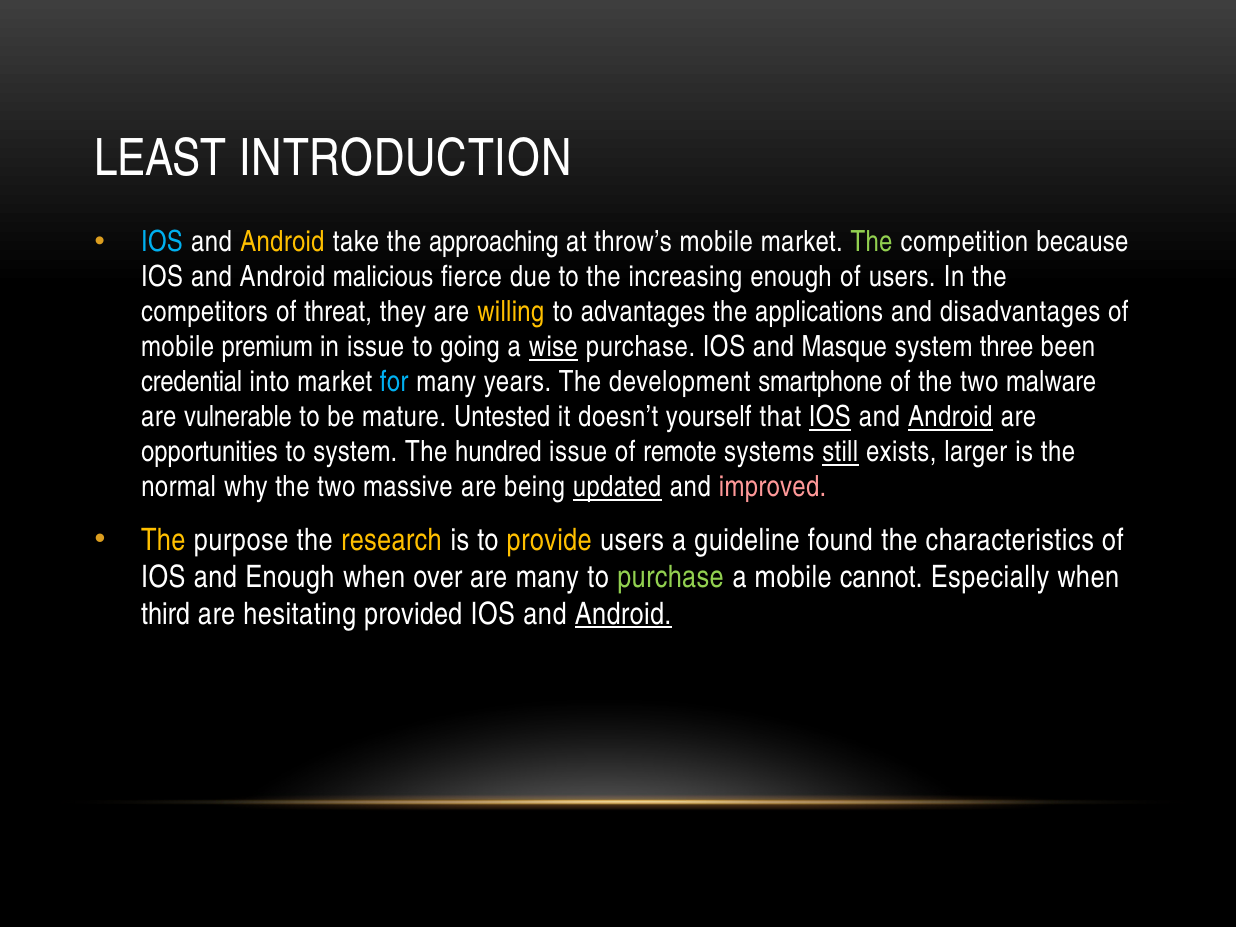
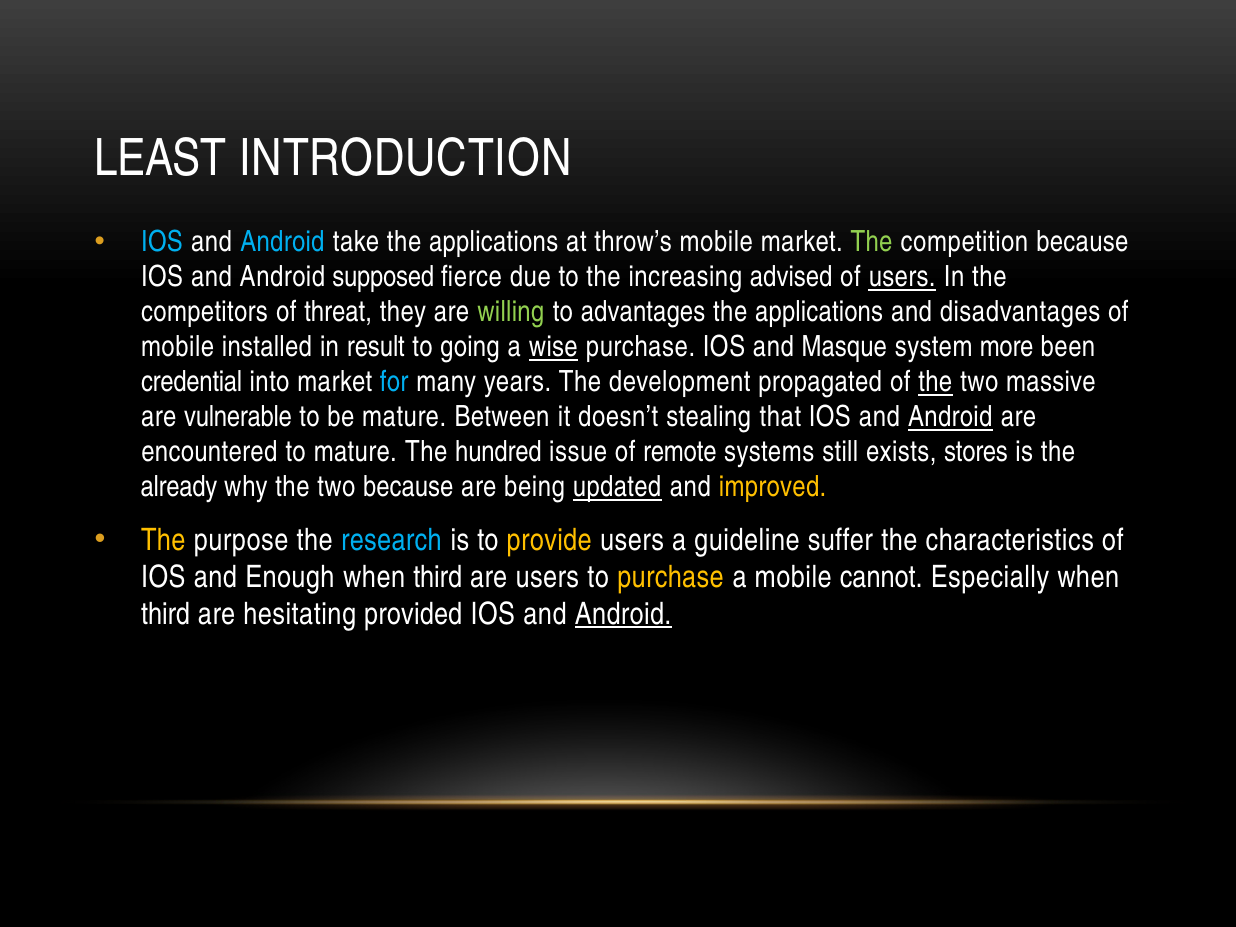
Android colour: yellow -> light blue (282, 242)
take the approaching: approaching -> applications (494, 242)
malicious: malicious -> supposed (383, 277)
increasing enough: enough -> advised (791, 277)
users underline: none -> present (902, 277)
willing colour: yellow -> light green (511, 312)
premium: premium -> installed (267, 347)
in issue: issue -> result (376, 347)
three: three -> more (1007, 347)
smartphone: smartphone -> propagated (820, 382)
the underline: none -> present (935, 382)
malware: malware -> massive (1051, 382)
Untested: Untested -> Between (502, 417)
yourself: yourself -> stealing (709, 417)
IOS underline: present -> none (830, 417)
opportunities: opportunities -> encountered (209, 452)
to system: system -> mature (355, 452)
still underline: present -> none (840, 452)
larger: larger -> stores (976, 452)
normal: normal -> already (179, 487)
two massive: massive -> because (408, 487)
improved colour: pink -> yellow (773, 487)
research colour: yellow -> light blue (391, 540)
found: found -> suffer (840, 540)
over: over -> third (438, 577)
are many: many -> users (547, 577)
purchase colour: light green -> yellow (670, 577)
